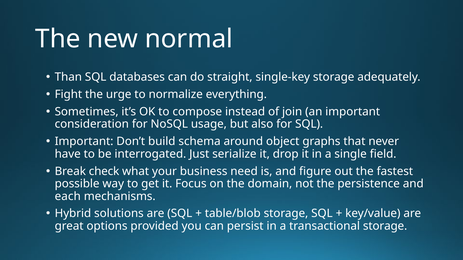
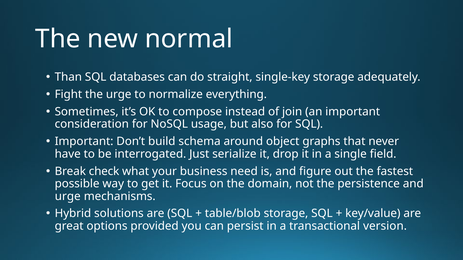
each: each -> urge (68, 197)
transactional storage: storage -> version (385, 226)
